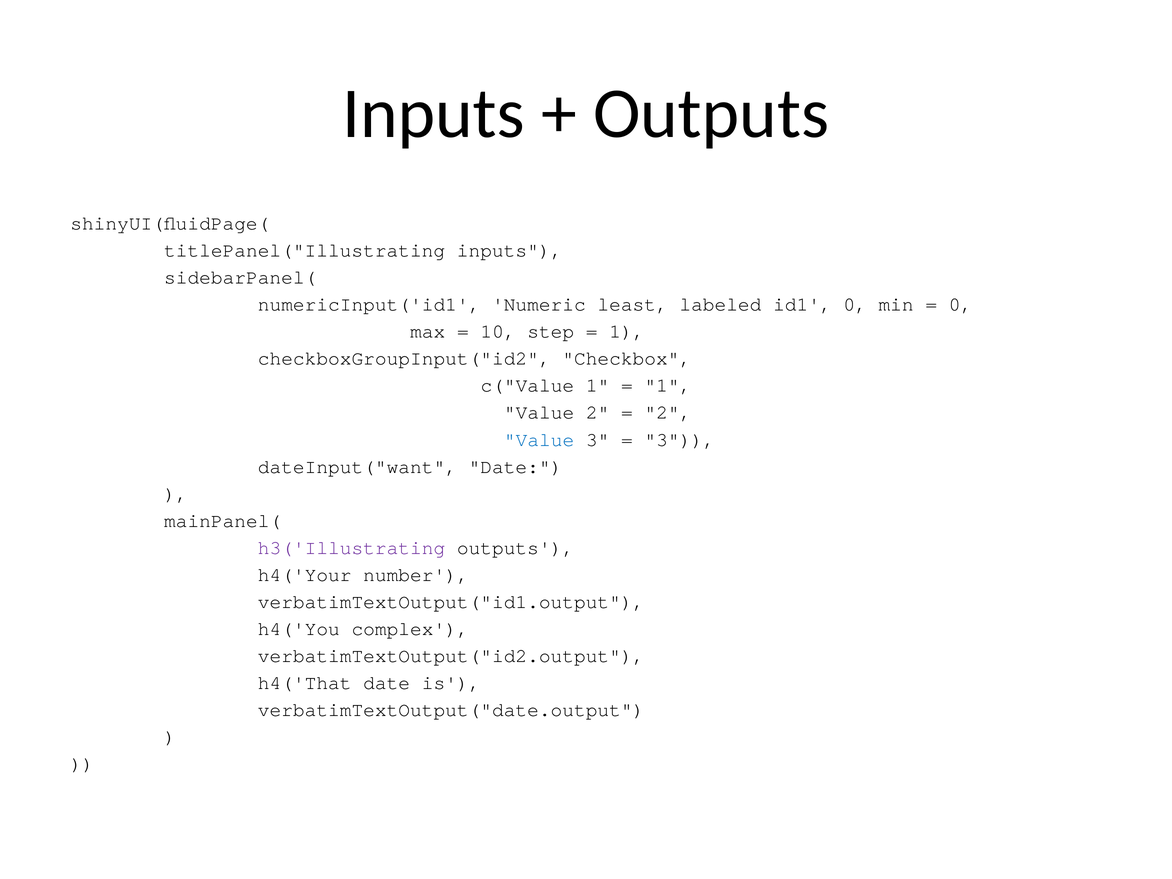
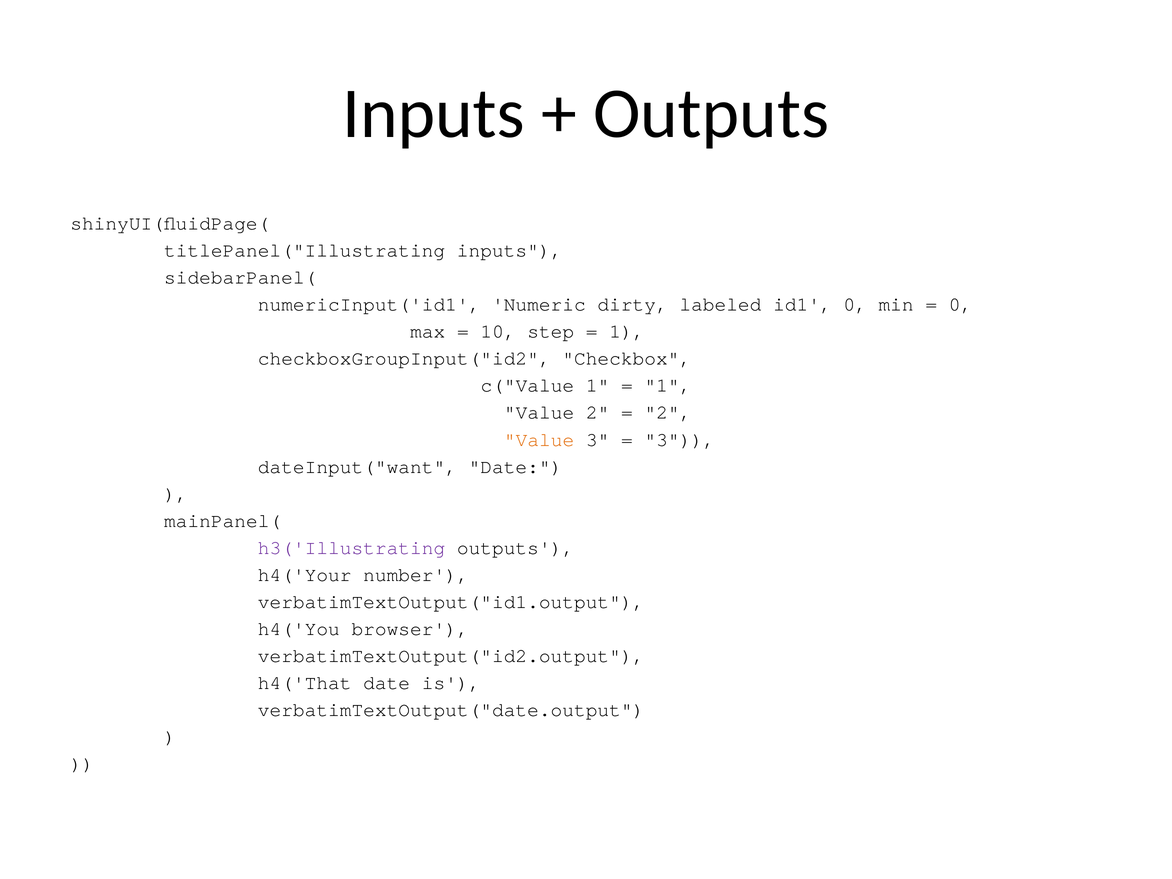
least: least -> dirty (633, 304)
Value colour: blue -> orange (539, 440)
complex: complex -> browser (410, 629)
